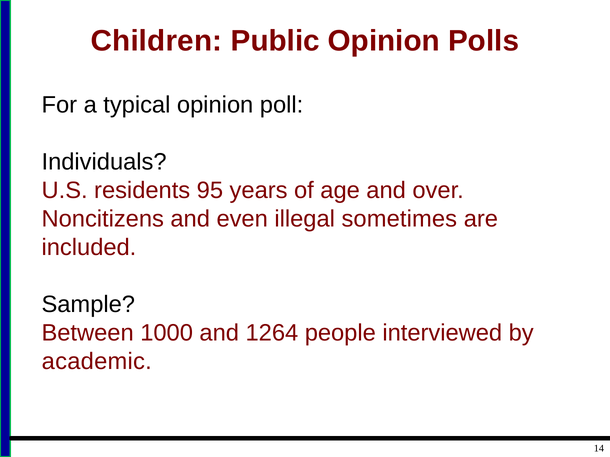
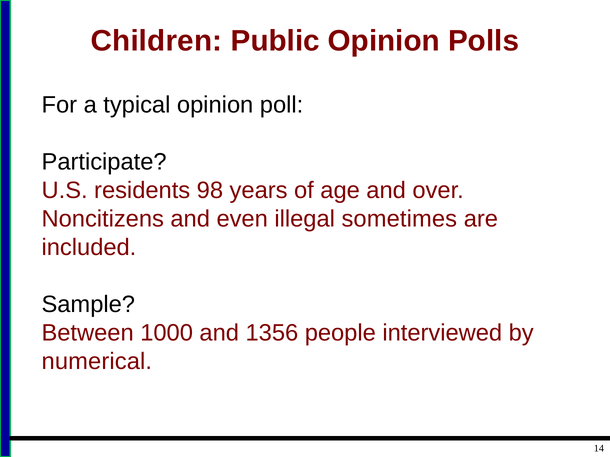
Individuals: Individuals -> Participate (104, 162)
95: 95 -> 98 (210, 191)
1264: 1264 -> 1356 (272, 333)
academic: academic -> numerical (97, 362)
